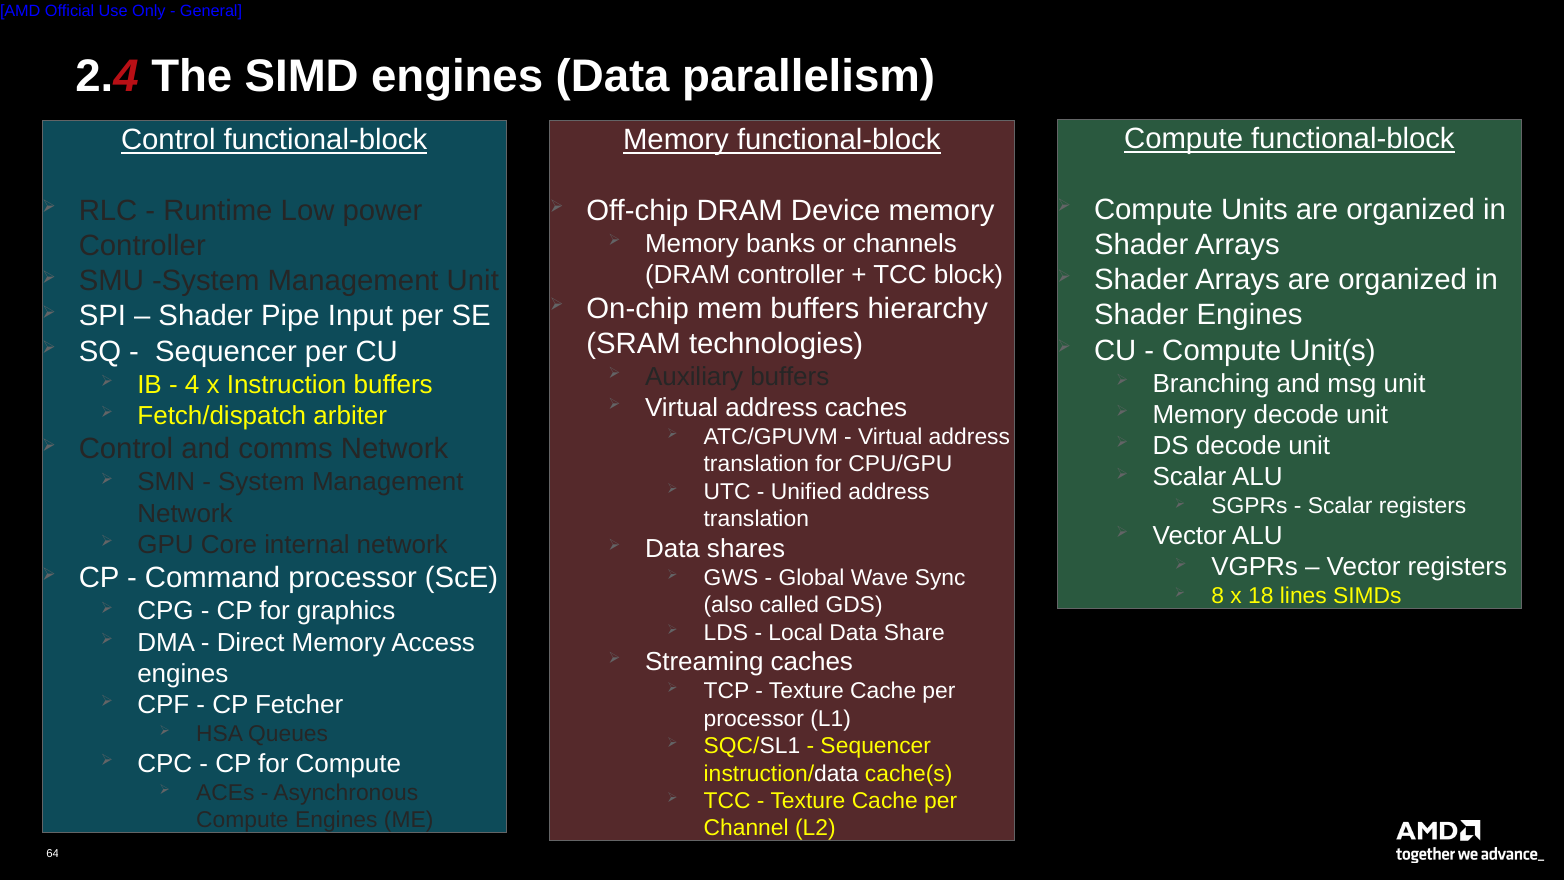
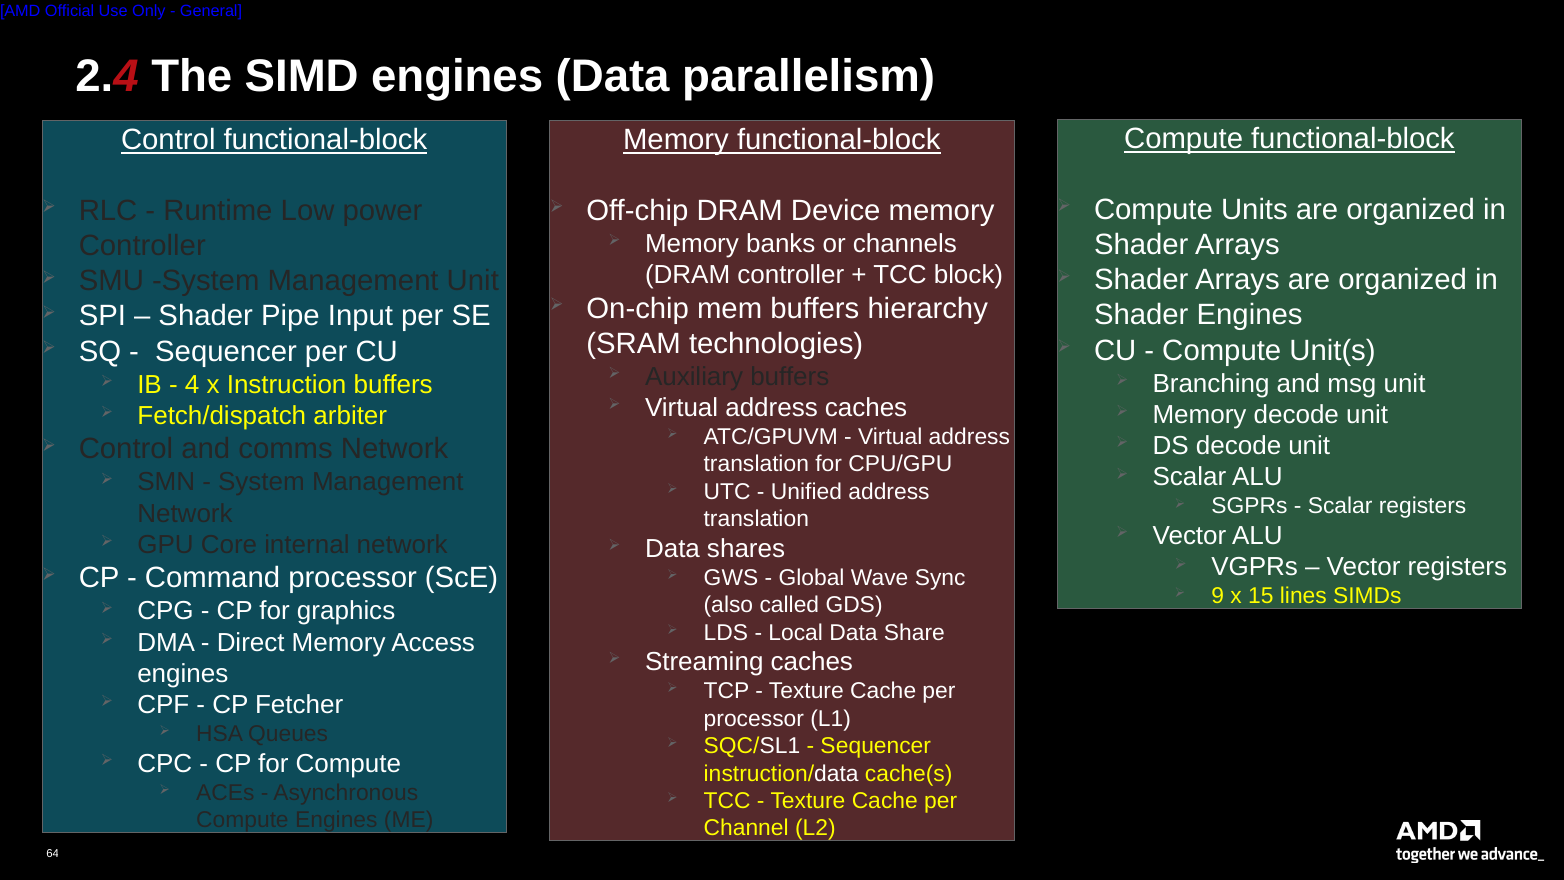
8: 8 -> 9 (1218, 596)
18: 18 -> 15 (1261, 596)
